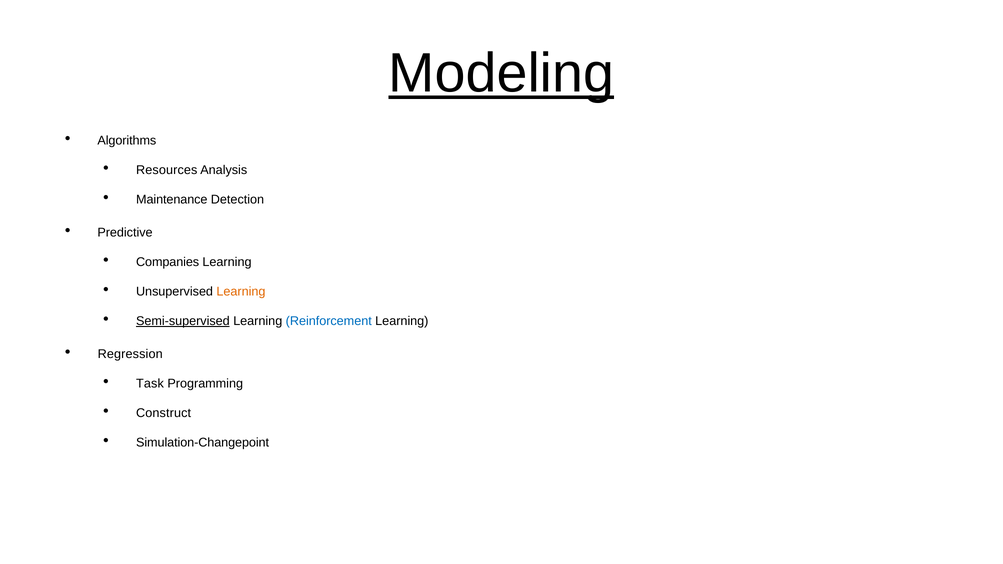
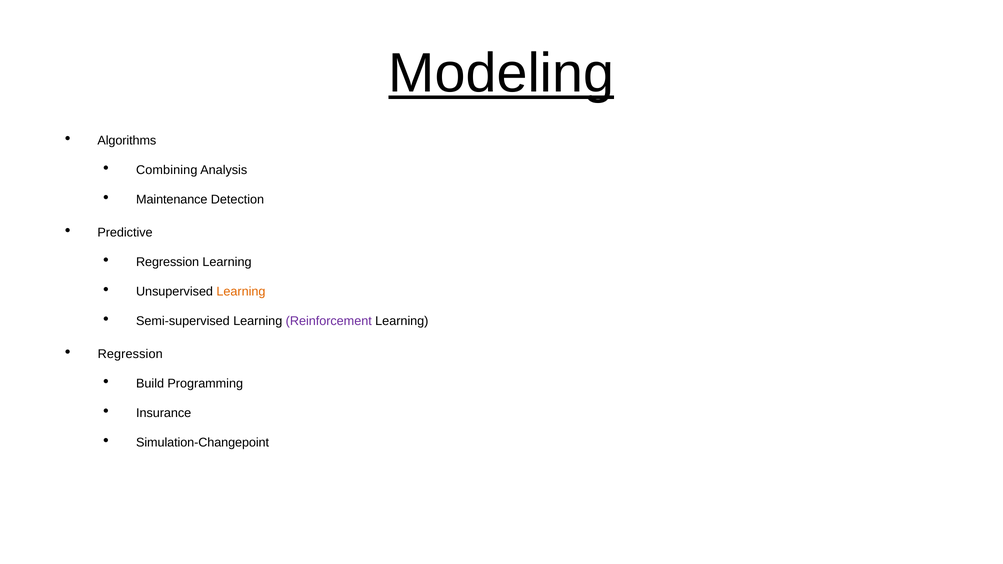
Resources: Resources -> Combining (167, 170)
Companies: Companies -> Regression (168, 262)
Semi-supervised underline: present -> none (183, 321)
Reinforcement colour: blue -> purple (329, 321)
Task: Task -> Build (150, 384)
Construct: Construct -> Insurance (164, 413)
